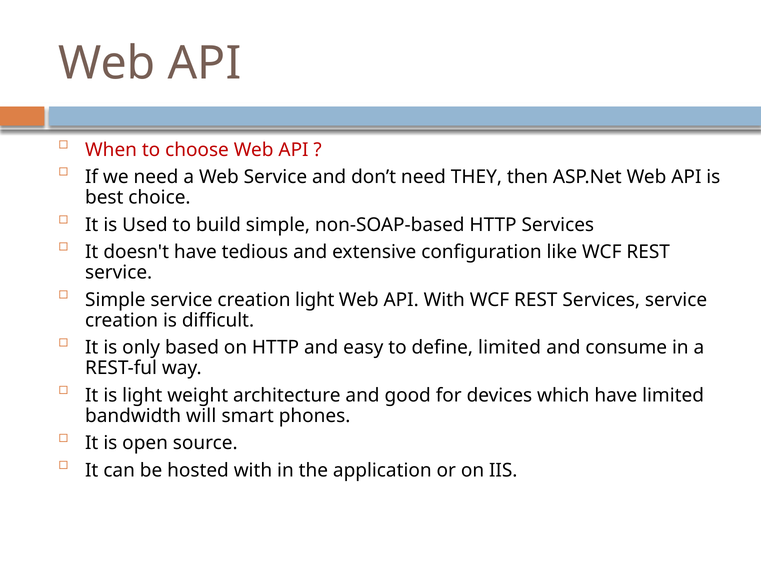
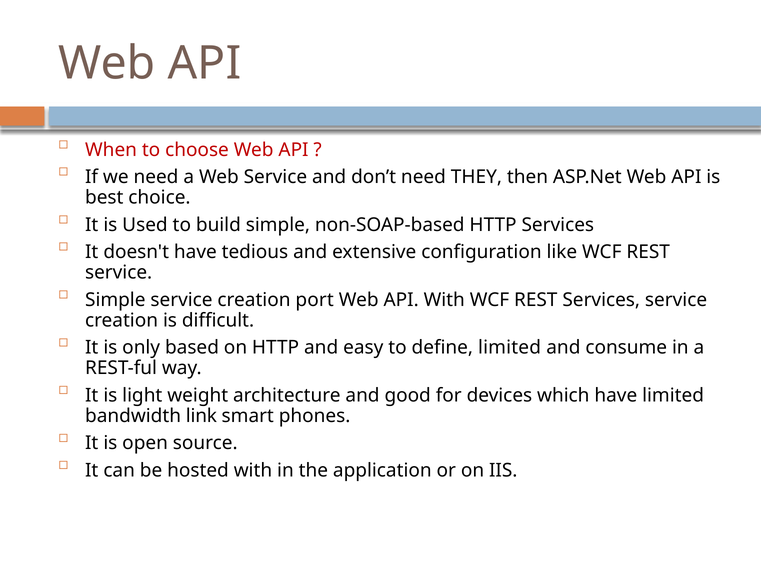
creation light: light -> port (315, 300)
will: will -> link (201, 416)
